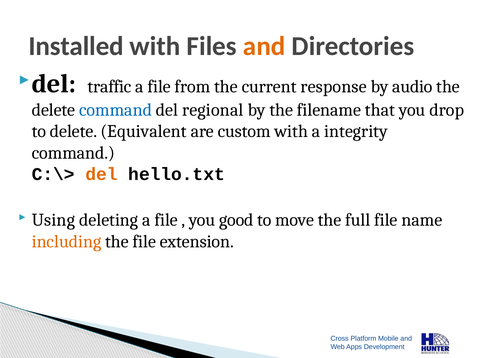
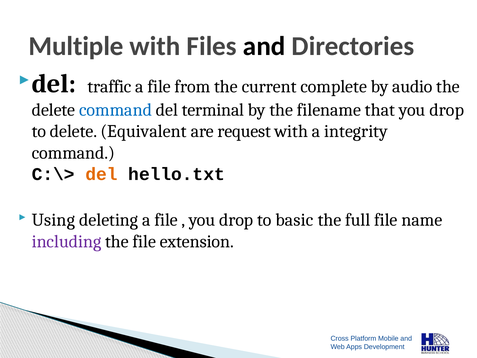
Installed: Installed -> Multiple (76, 46)
and colour: orange -> black (264, 46)
response: response -> complete (334, 87)
regional: regional -> terminal (213, 110)
custom: custom -> request (244, 131)
good: good -> drop (236, 220)
move: move -> basic (294, 220)
including colour: orange -> purple (66, 241)
